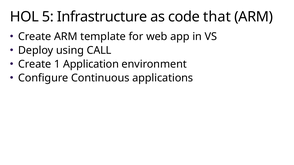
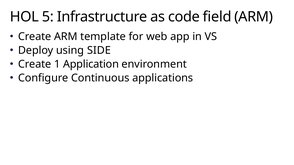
that: that -> field (217, 17)
CALL: CALL -> SIDE (99, 50)
